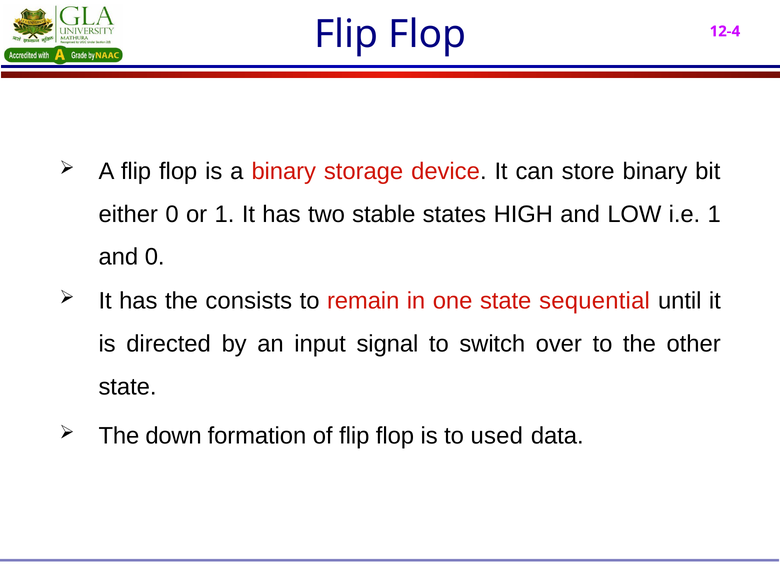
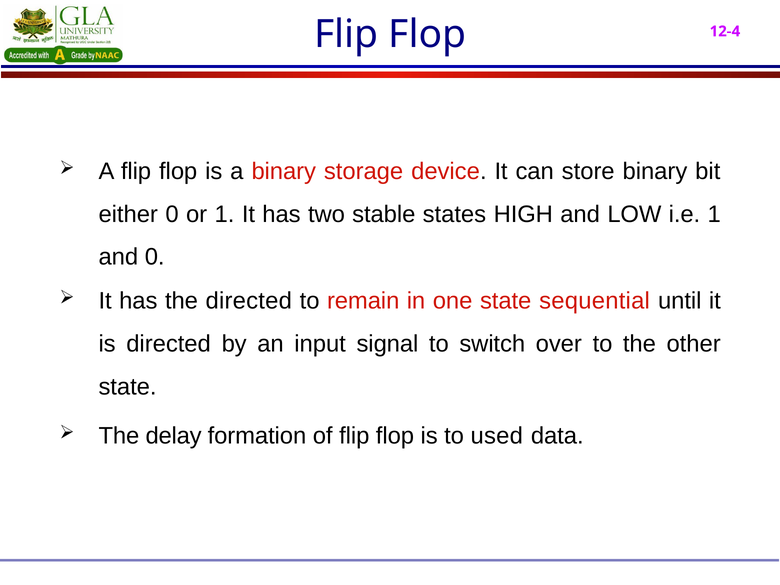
the consists: consists -> directed (249, 301)
down: down -> delay (174, 436)
